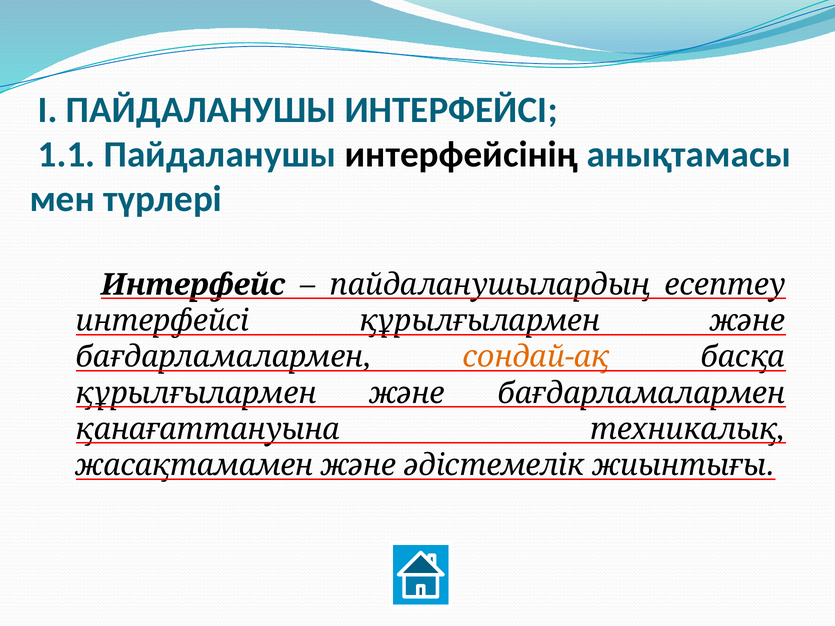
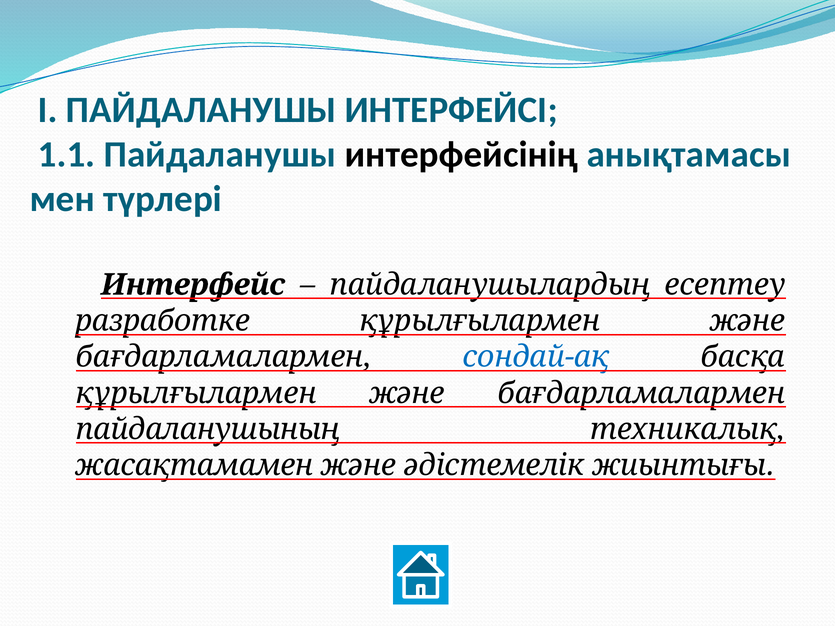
интерфейсі: интерфейсі -> разработке (163, 321)
сондай-ақ colour: orange -> blue (536, 357)
қанағаттануына: қанағаттануына -> пайдаланушының (208, 429)
